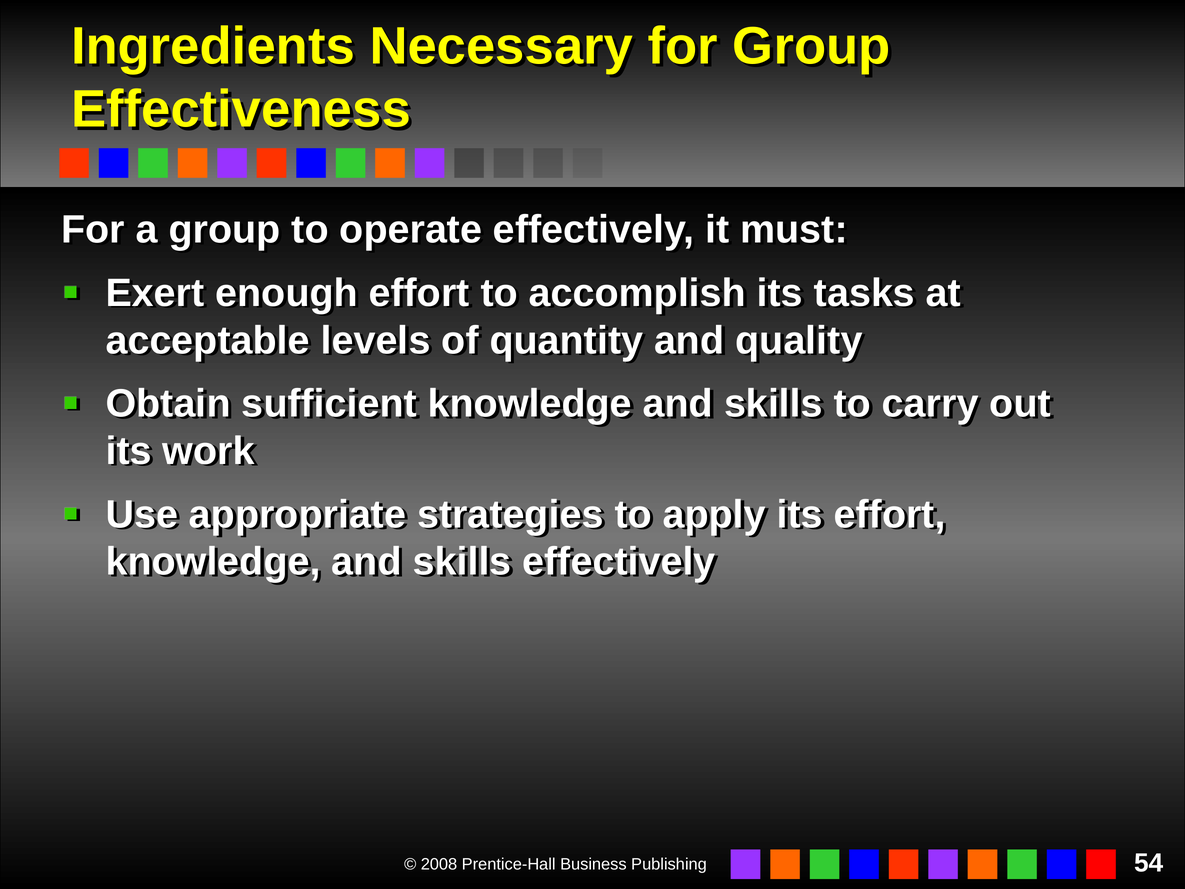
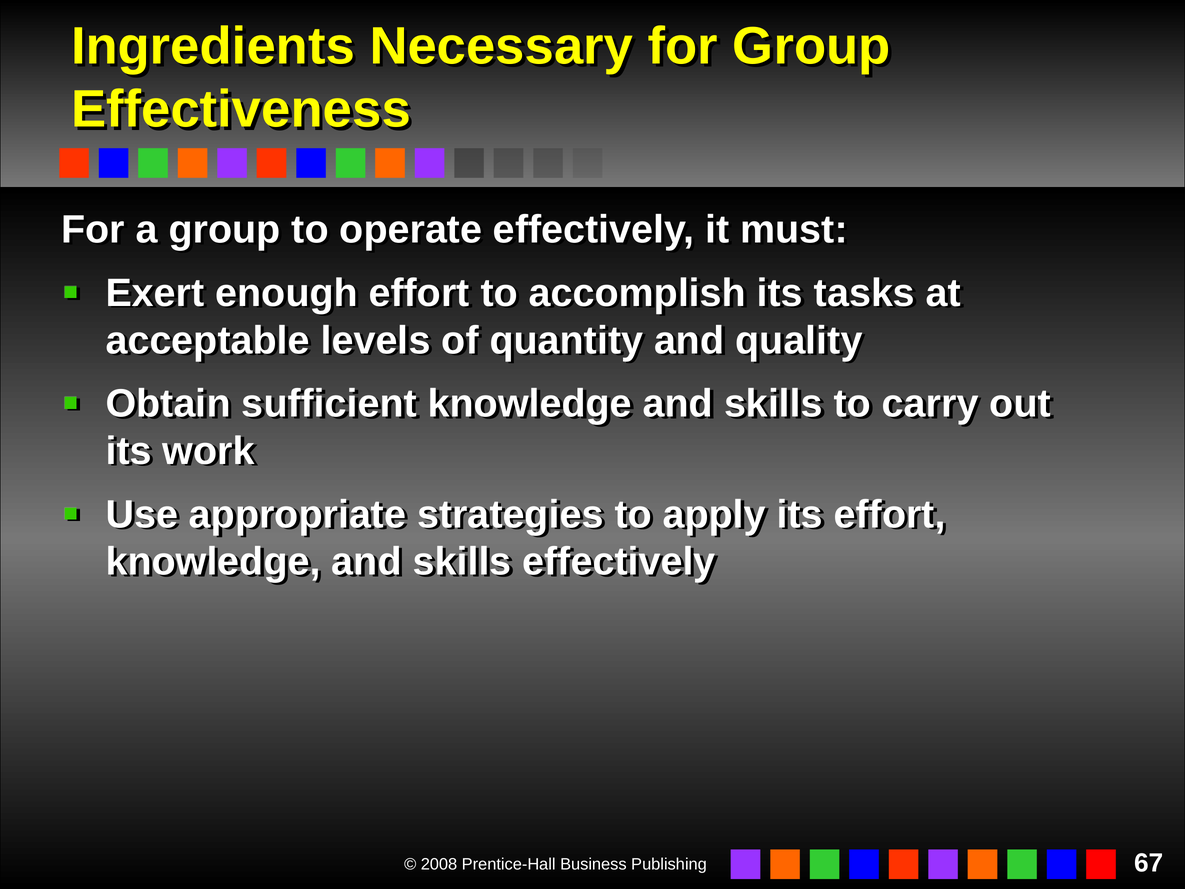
54: 54 -> 67 (1149, 863)
